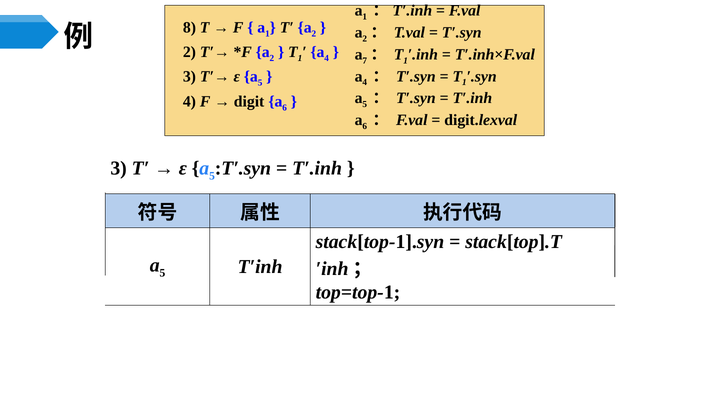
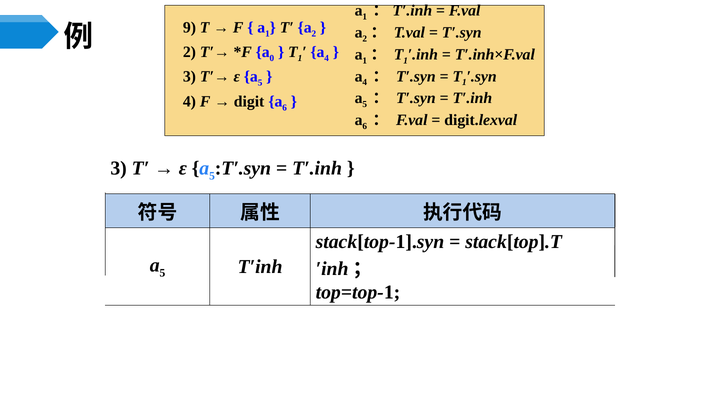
8: 8 -> 9 (189, 27)
2: 2 -> 0 (272, 58)
7: 7 -> 1 (365, 61)
